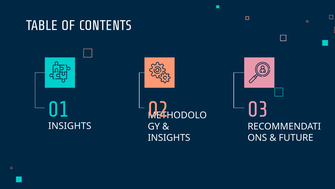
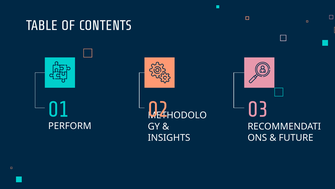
INSIGHTS: INSIGHTS -> PERFORM (70, 126)
